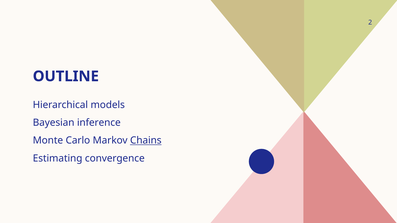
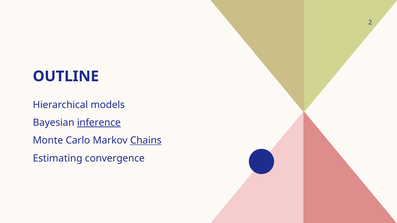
inference underline: none -> present (99, 123)
